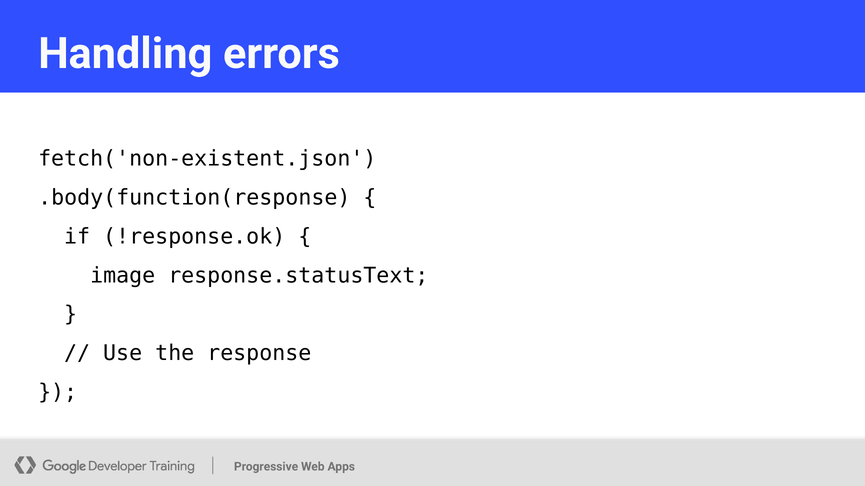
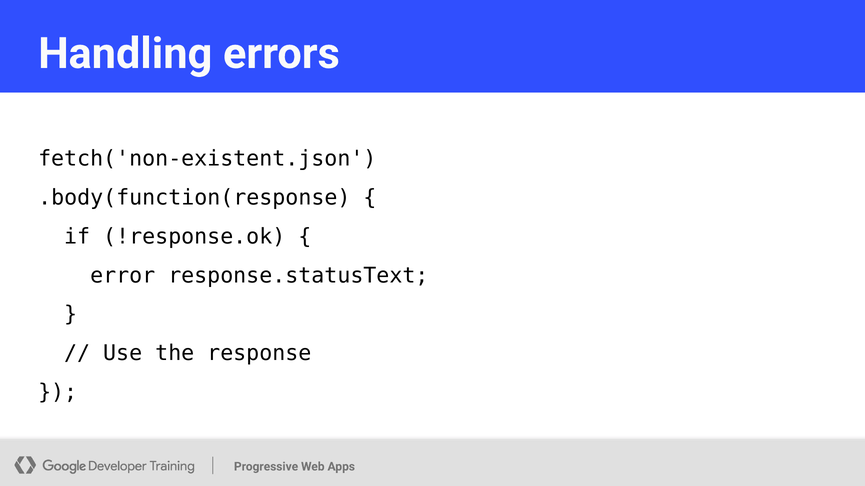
image: image -> error (123, 276)
